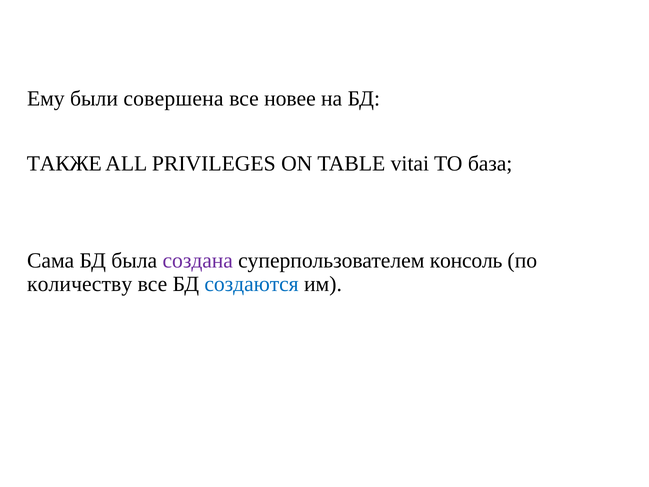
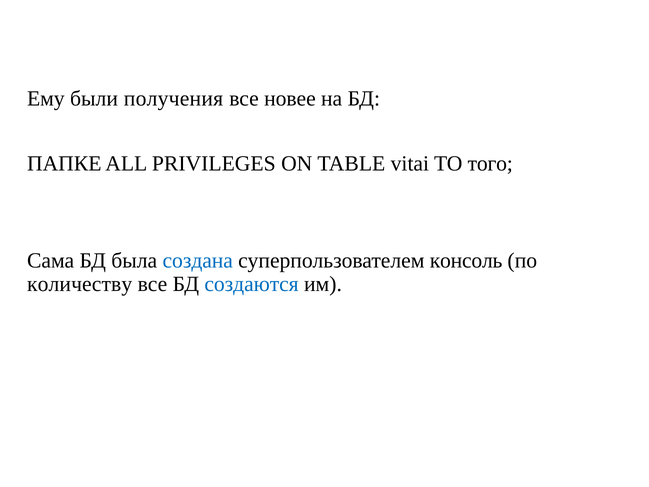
совершена: совершена -> получения (173, 99)
ТАКЖЕ: ТАКЖЕ -> ПАПКЕ (64, 164)
база: база -> того (490, 164)
создана colour: purple -> blue (198, 261)
